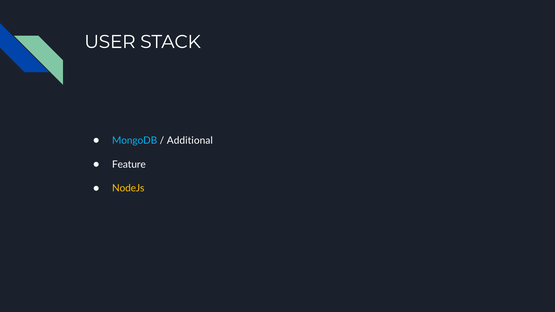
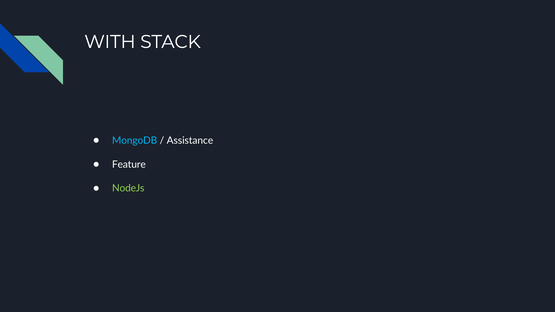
USER: USER -> WITH (110, 42)
Additional: Additional -> Assistance (190, 141)
NodeJs colour: yellow -> light green (128, 188)
